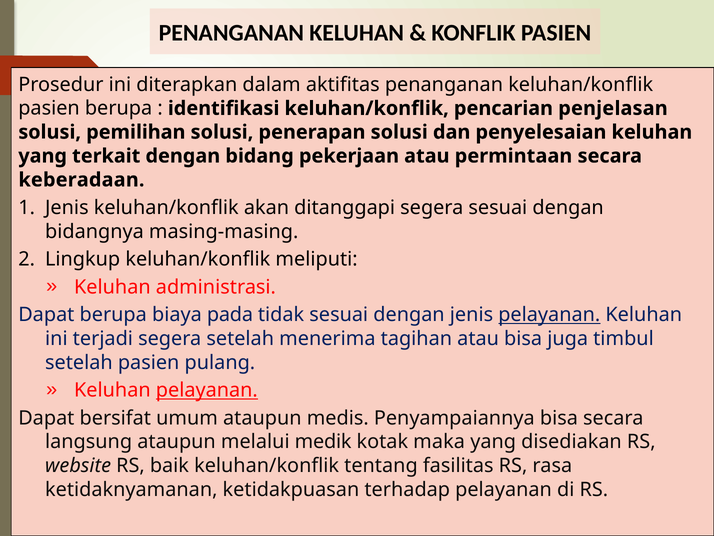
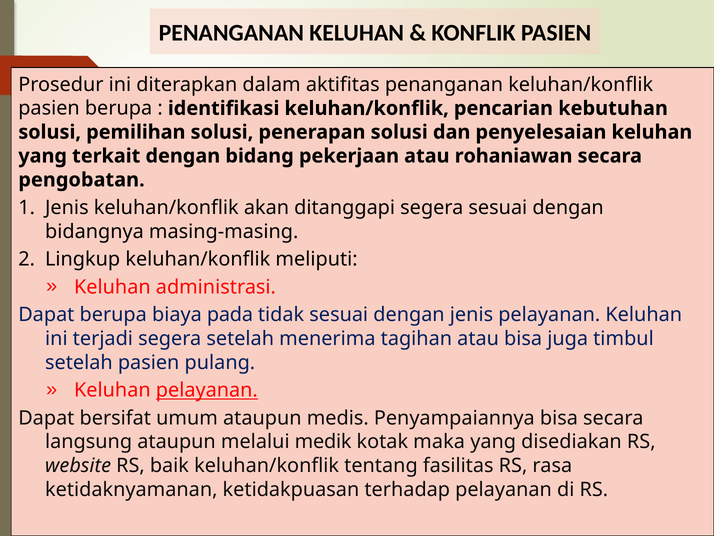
penjelasan: penjelasan -> kebutuhan (613, 108)
permintaan: permintaan -> rohaniawan (514, 156)
keberadaan: keberadaan -> pengobatan (82, 180)
pelayanan underline: present -> none (549, 315)
